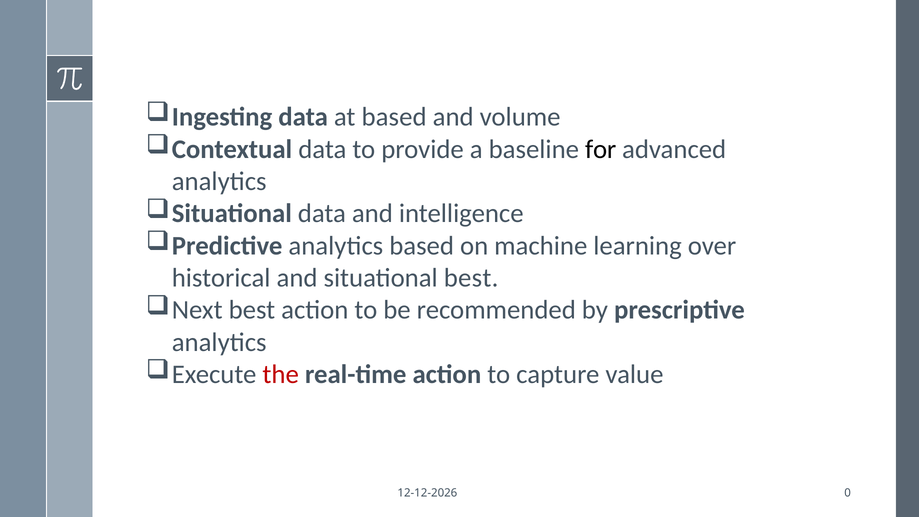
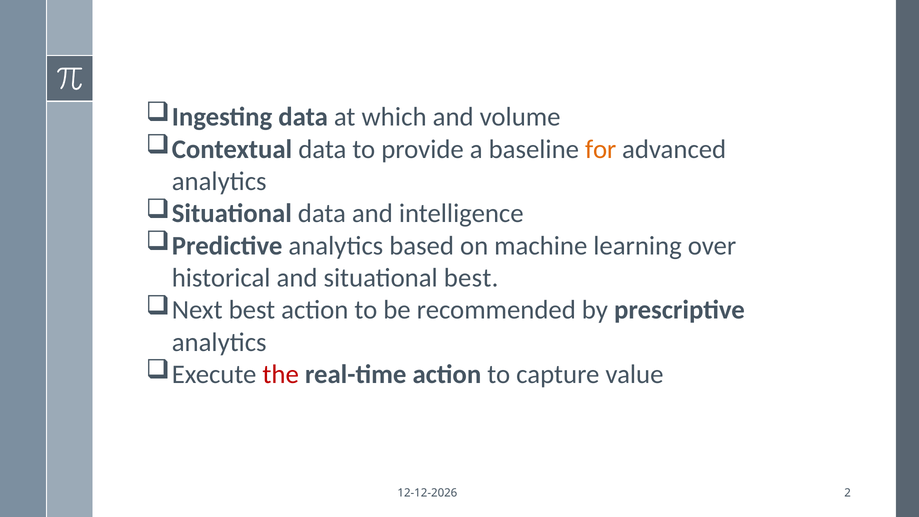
at based: based -> which (394, 117)
for colour: black -> orange (601, 149)
0: 0 -> 2 (848, 493)
